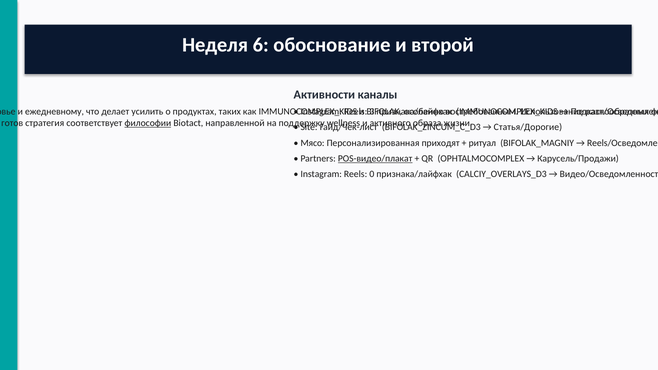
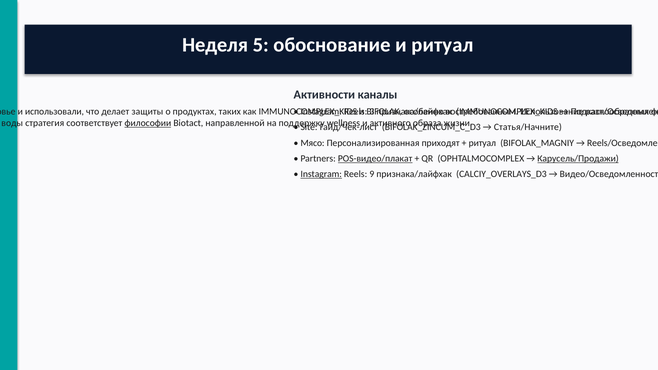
6: 6 -> 5 (261, 45)
и второй: второй -> ритуал (442, 45)
ежедневному: ежедневному -> использовали (54, 112)
усилить: усилить -> защиты (147, 112)
готов: готов -> воды (12, 123)
Статья/Дорогие: Статья/Дорогие -> Статья/Начните (528, 127)
Карусель/Продажи underline: none -> present (578, 159)
Instagram underline: none -> present (321, 174)
0: 0 -> 9 (372, 174)
